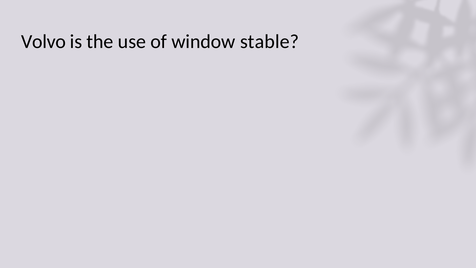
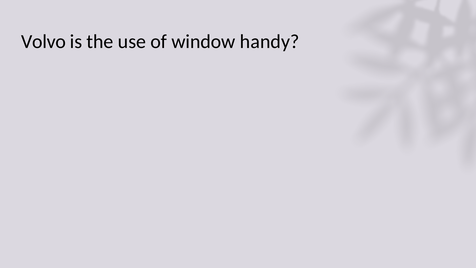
stable: stable -> handy (270, 42)
